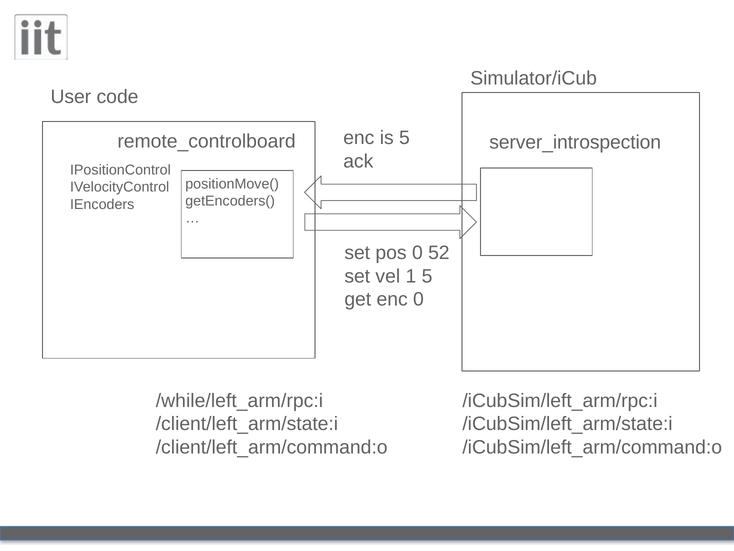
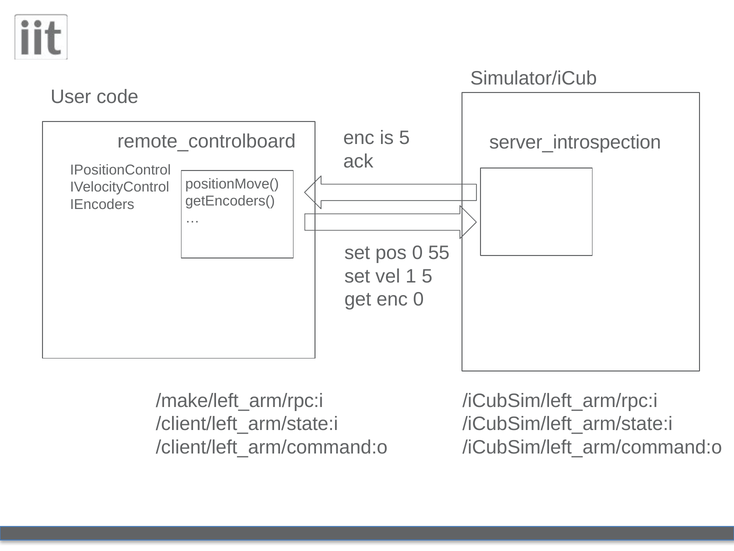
52: 52 -> 55 (439, 253)
/while/left_arm/rpc:i: /while/left_arm/rpc:i -> /make/left_arm/rpc:i (240, 400)
